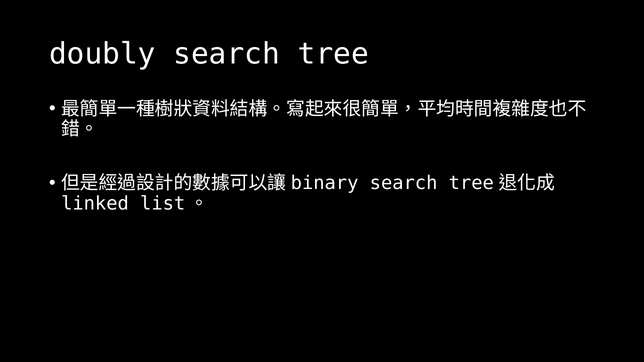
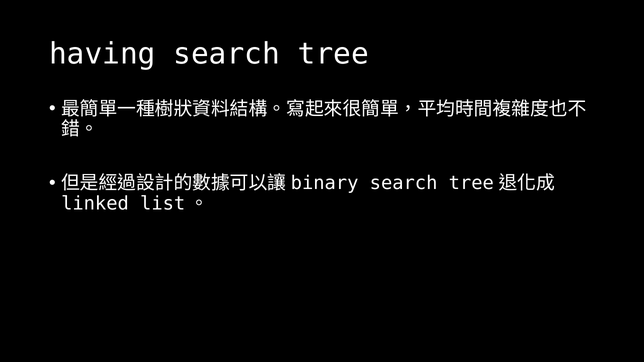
doubly: doubly -> having (102, 54)
